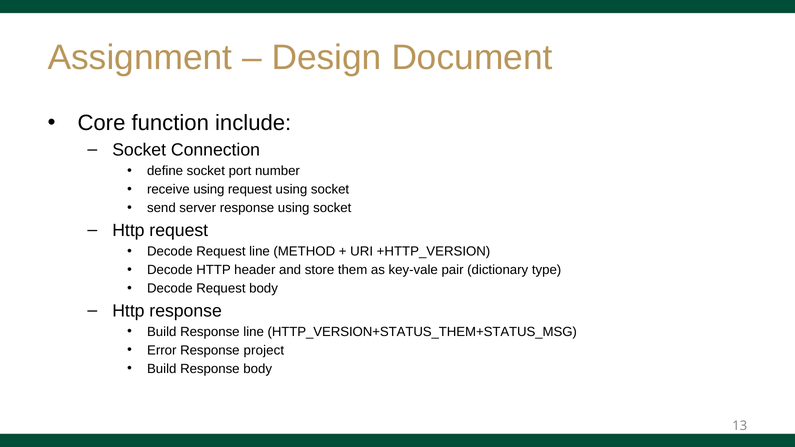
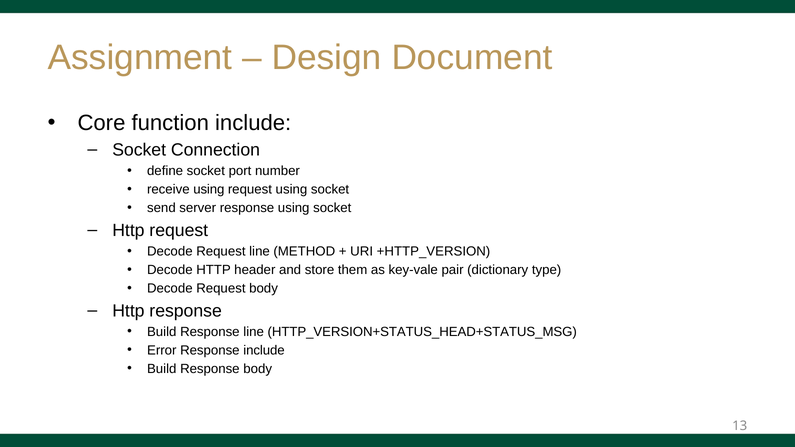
HTTP_VERSION+STATUS_THEM+STATUS_MSG: HTTP_VERSION+STATUS_THEM+STATUS_MSG -> HTTP_VERSION+STATUS_HEAD+STATUS_MSG (422, 332)
Response project: project -> include (264, 350)
